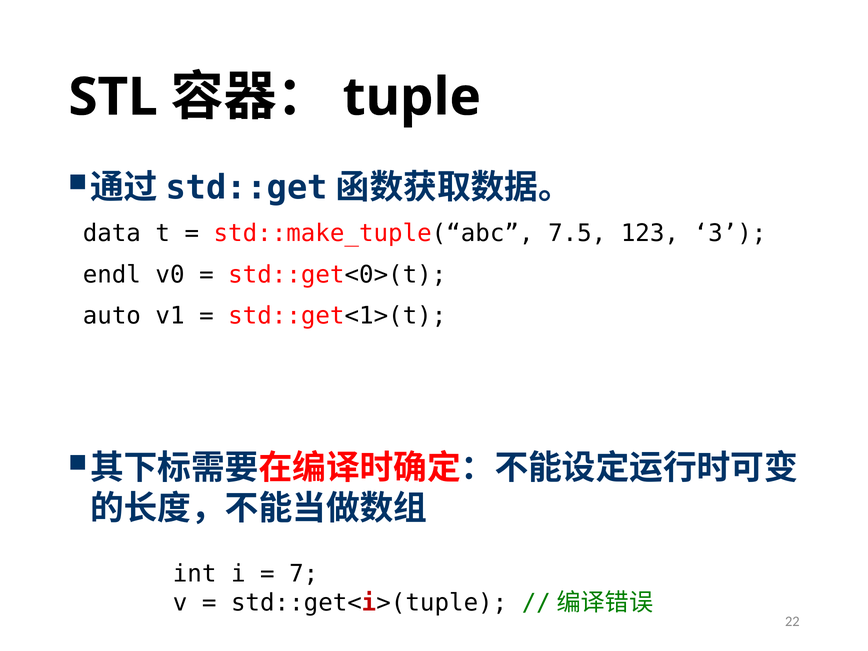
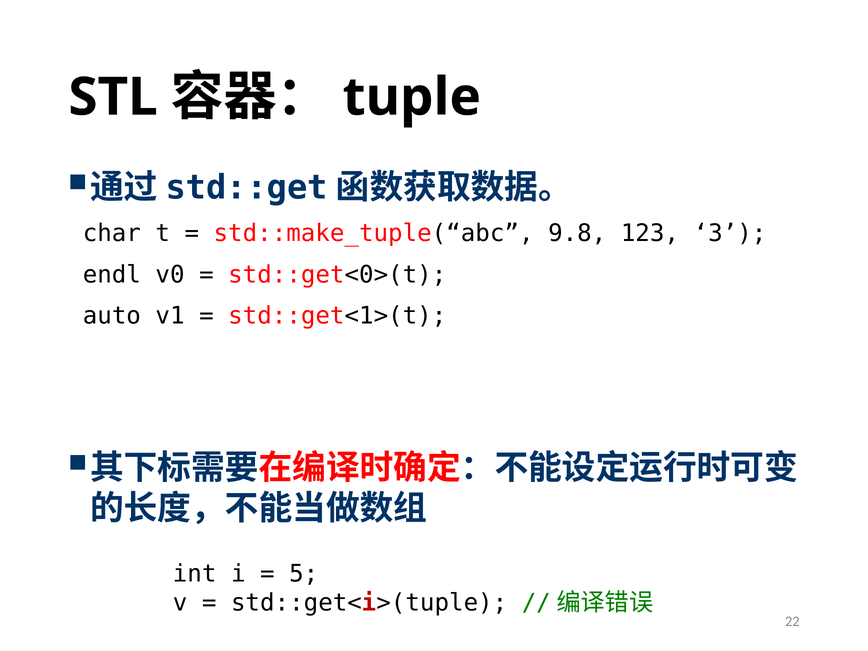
data: data -> char (112, 234)
7.5: 7.5 -> 9.8 (577, 234)
7: 7 -> 5 (304, 574)
